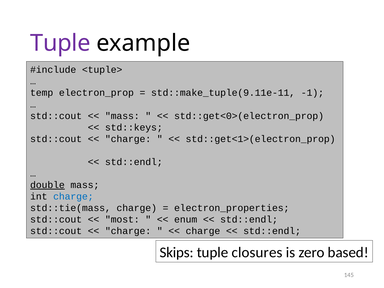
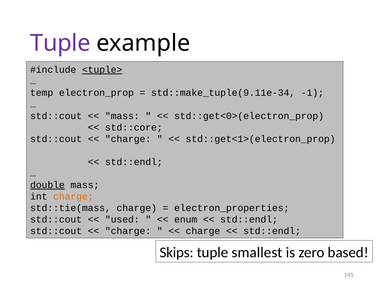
<tuple> underline: none -> present (102, 70)
std::make_tuple(9.11e-11: std::make_tuple(9.11e-11 -> std::make_tuple(9.11e-34 (223, 93)
std::keys: std::keys -> std::core (134, 127)
charge colour: blue -> orange (73, 196)
most: most -> used (122, 220)
closures: closures -> smallest (257, 252)
